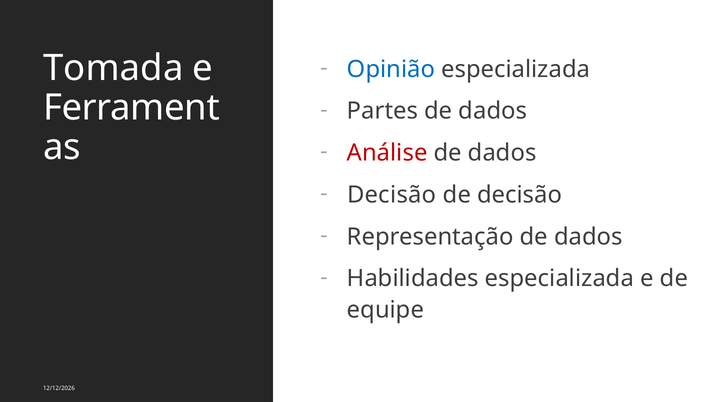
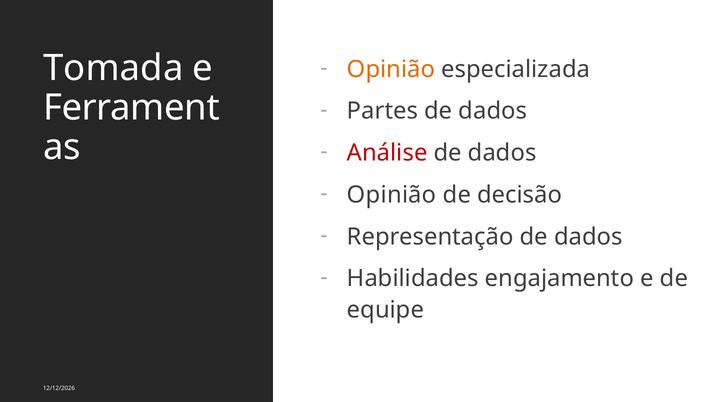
Opinião colour: blue -> orange (391, 69)
Decisão: Decisão -> Opinião (392, 195)
Habilidades especializada: especializada -> engajamento (559, 279)
